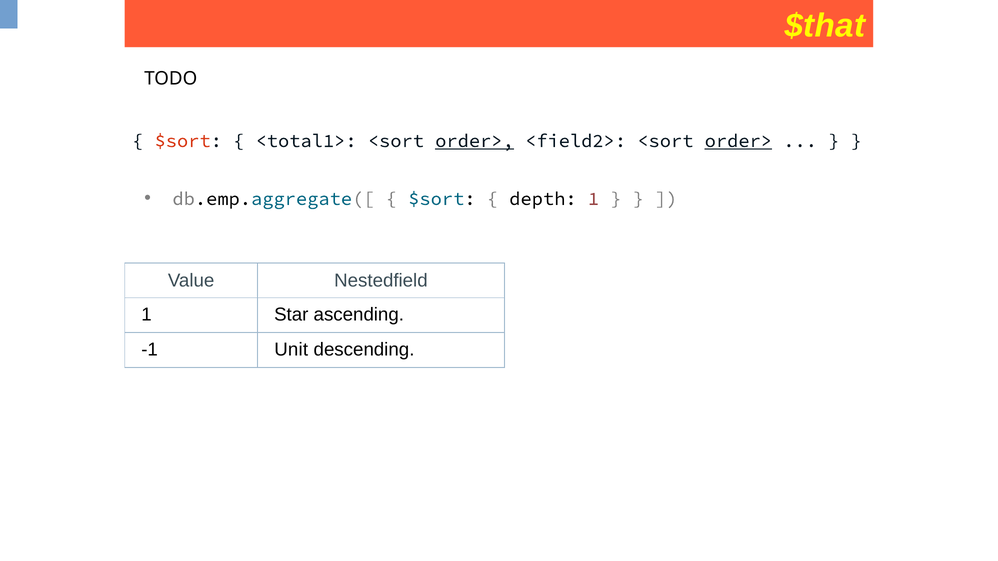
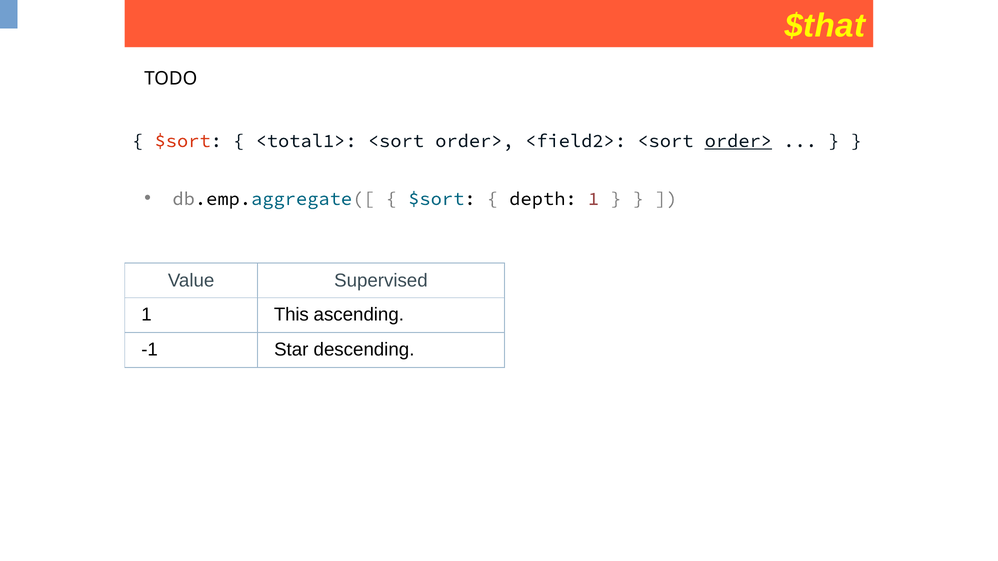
order> underline: present -> none (475, 141)
Nestedfield: Nestedfield -> Supervised (381, 281)
Star: Star -> This (291, 315)
Unit: Unit -> Star (291, 350)
